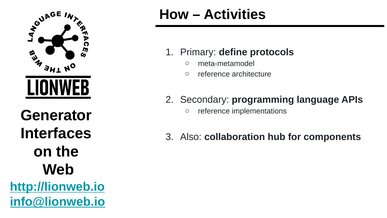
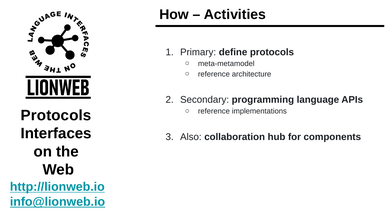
Generator: Generator -> Protocols (56, 115)
